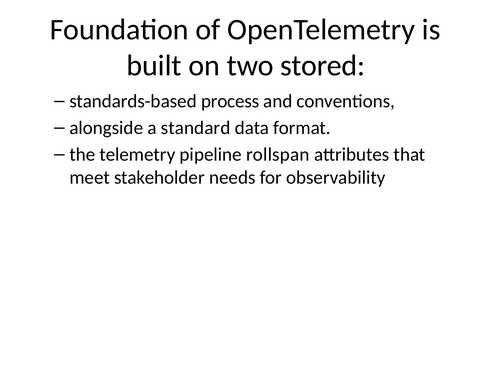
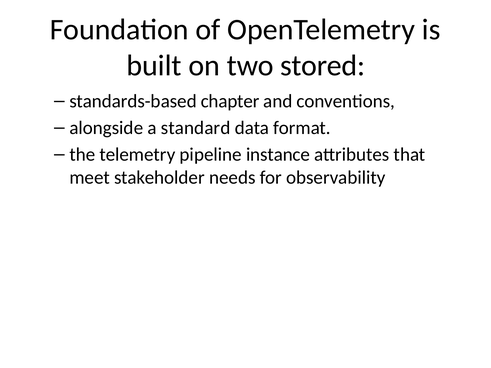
process: process -> chapter (230, 101)
rollspan: rollspan -> instance (278, 155)
